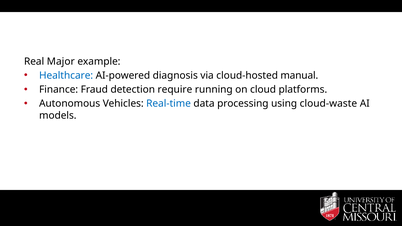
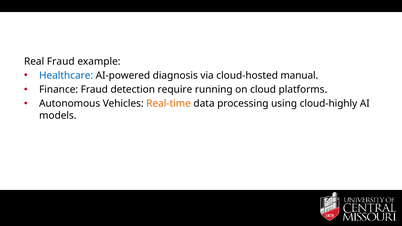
Real Major: Major -> Fraud (61, 61)
Real-time colour: blue -> orange (169, 104)
cloud-waste: cloud-waste -> cloud-highly (328, 104)
